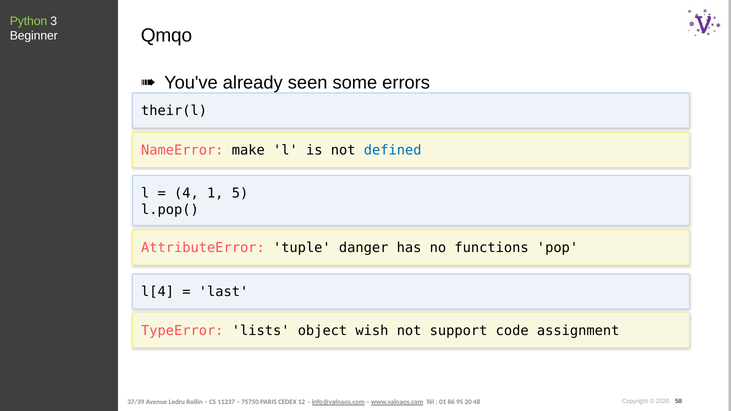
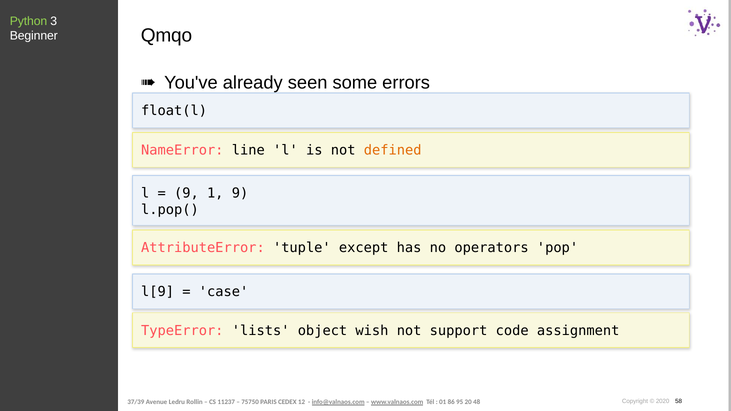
their(l: their(l -> float(l (174, 111)
make: make -> line (248, 150)
defined colour: blue -> orange (393, 150)
4: 4 -> 9 (186, 193)
1 5: 5 -> 9 (240, 193)
danger: danger -> except (364, 248)
functions: functions -> operators (492, 248)
l[4: l[4 -> l[9 (158, 292)
last: last -> case (224, 292)
